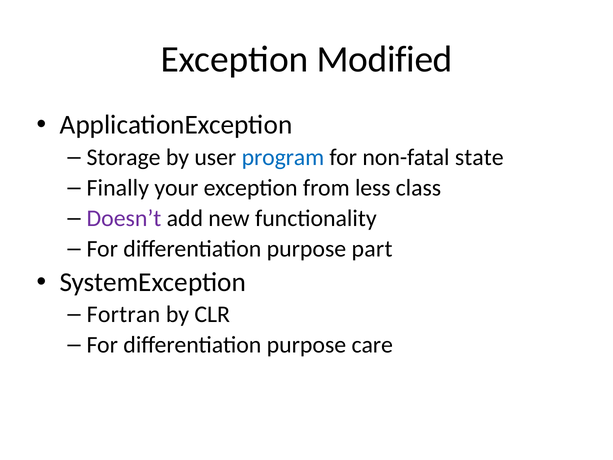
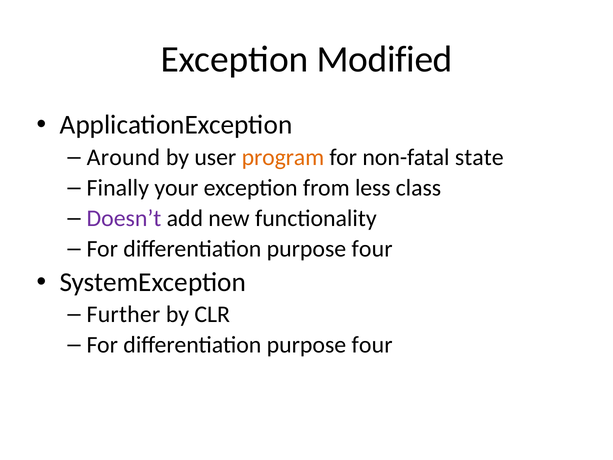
Storage: Storage -> Around (123, 157)
program colour: blue -> orange (283, 157)
part: part -> four (372, 249)
Fortran: Fortran -> Further (123, 314)
care: care -> four (372, 345)
